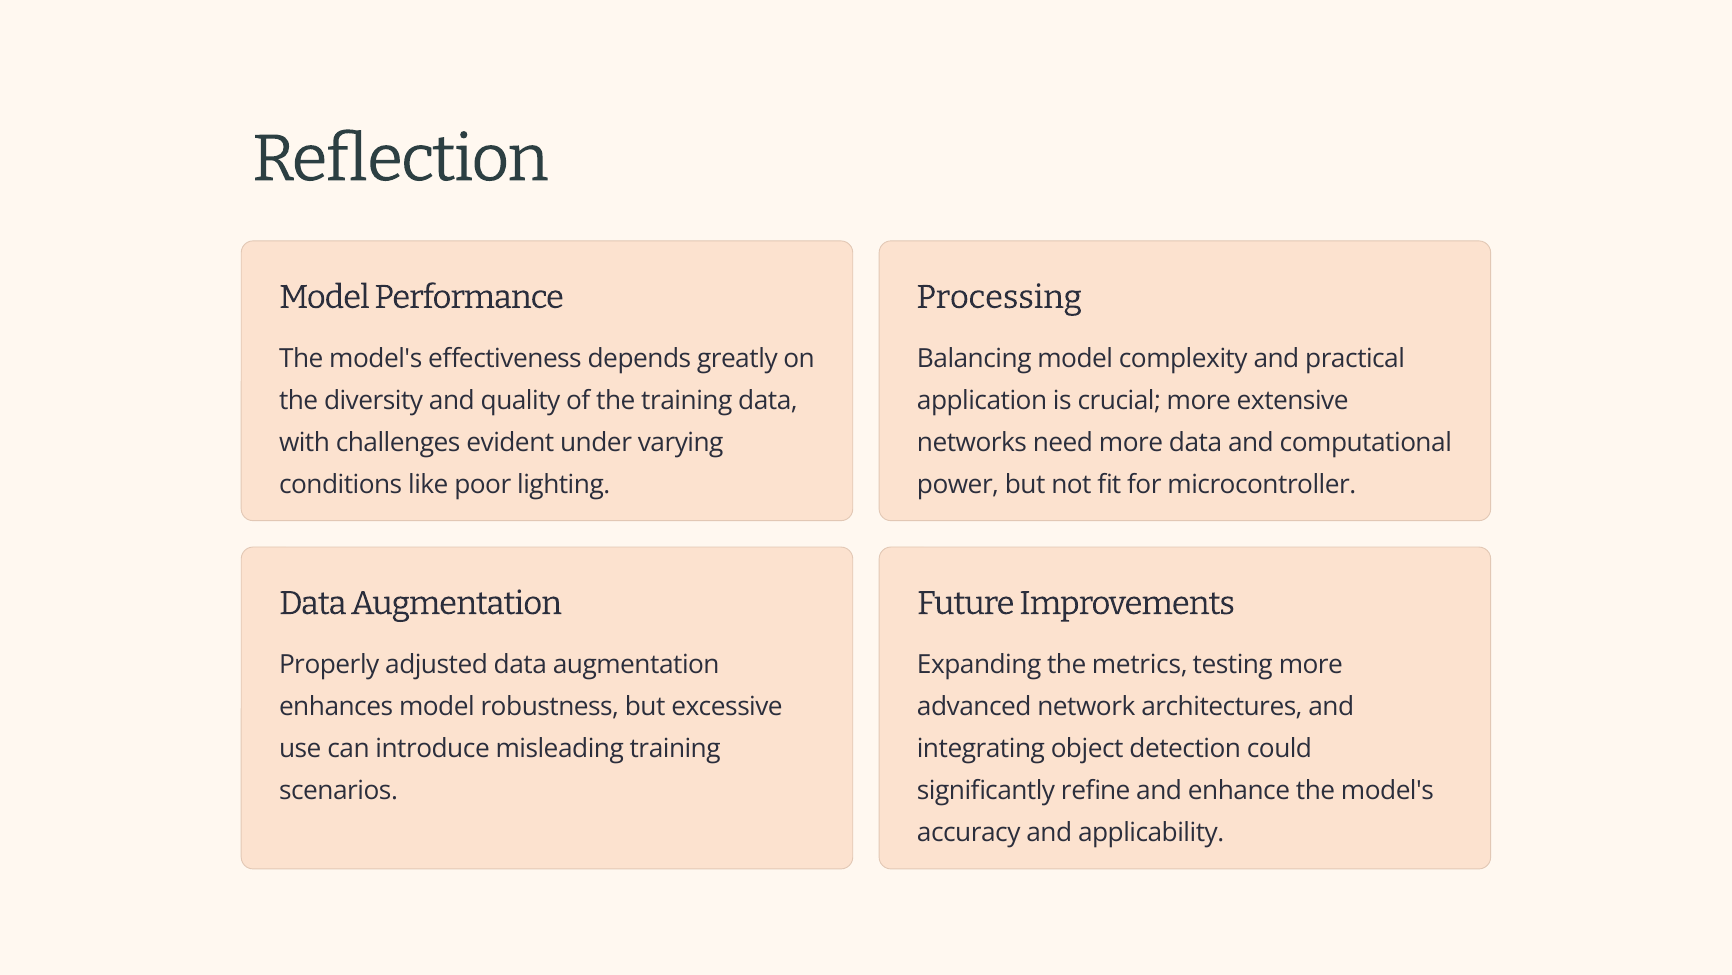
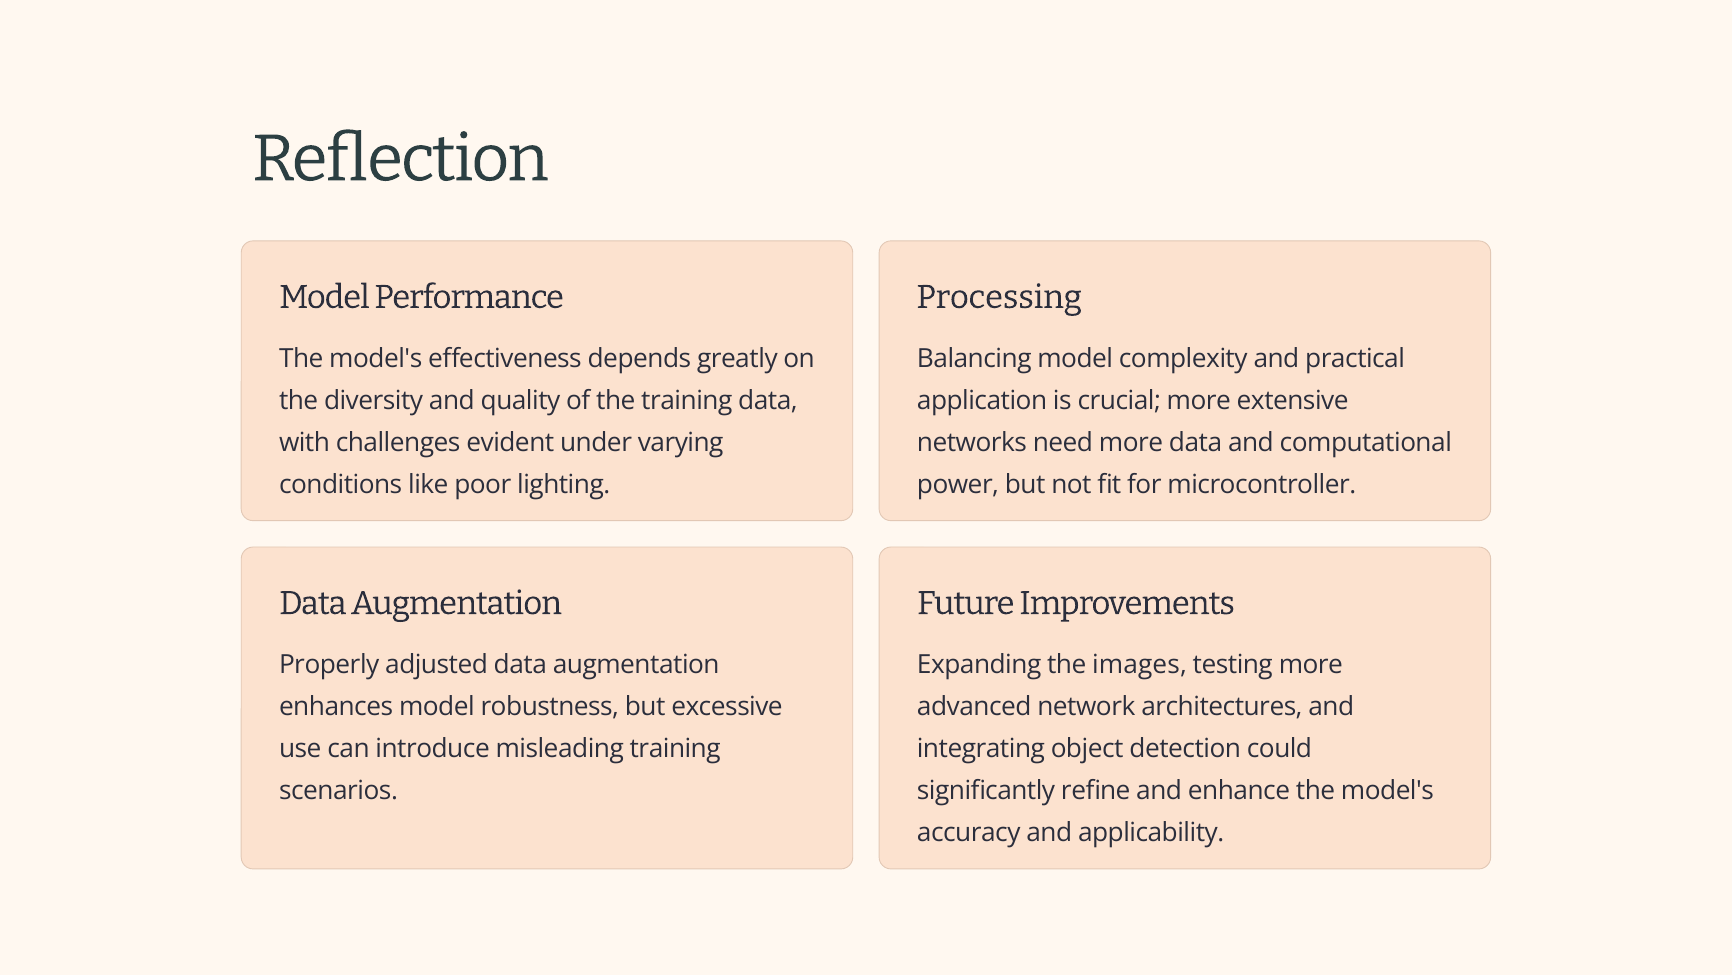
metrics: metrics -> images (1139, 664)
